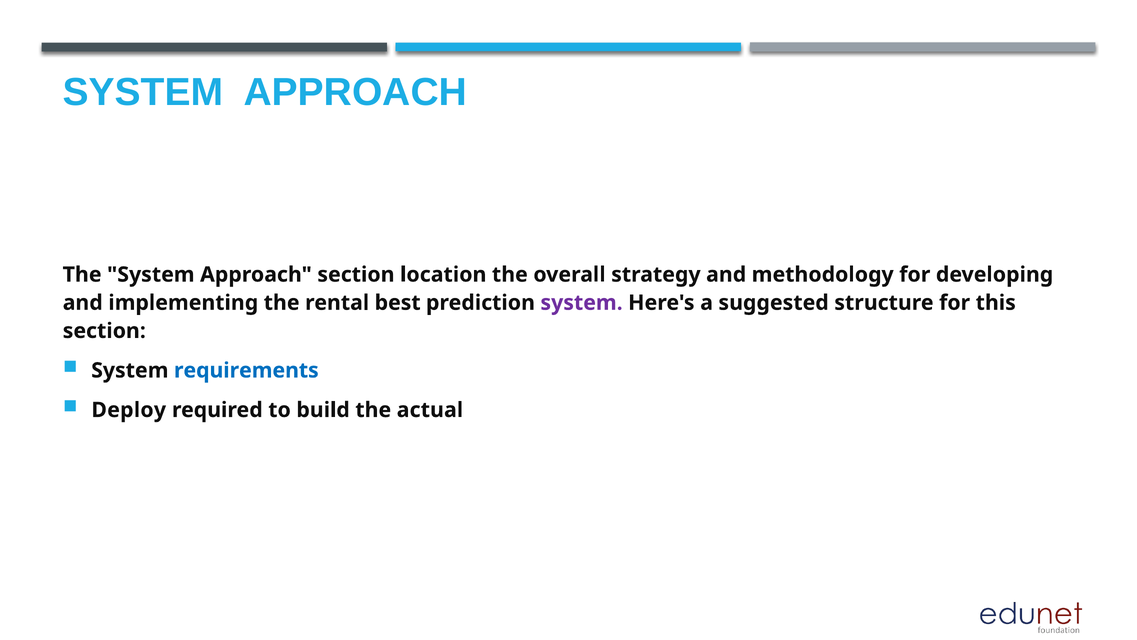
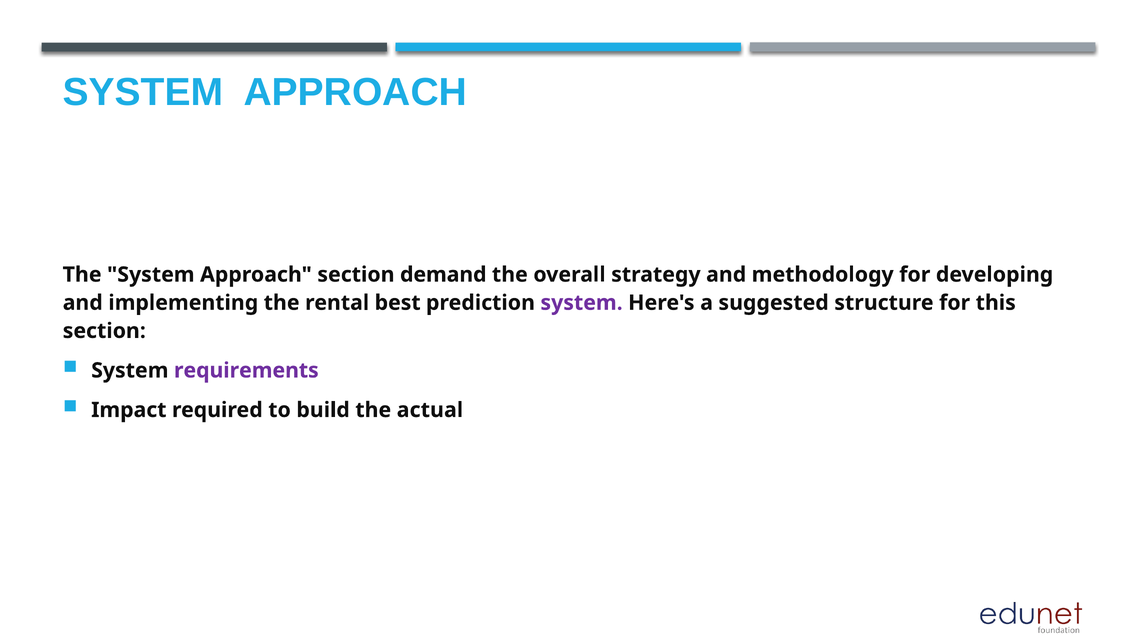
location: location -> demand (443, 274)
requirements colour: blue -> purple (246, 370)
Deploy: Deploy -> Impact (129, 410)
